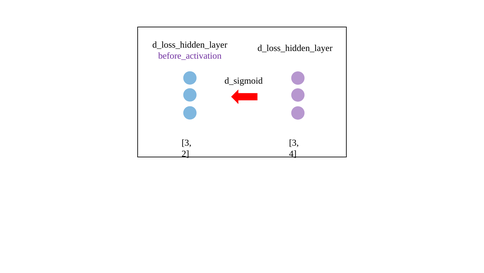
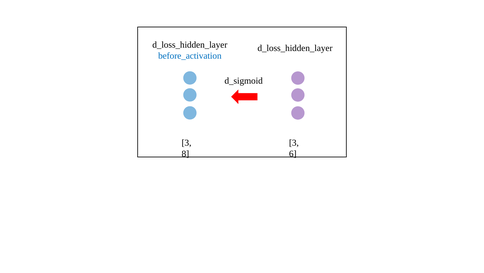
before_activation colour: purple -> blue (190, 56)
2: 2 -> 8 (185, 153)
4: 4 -> 6 (293, 153)
